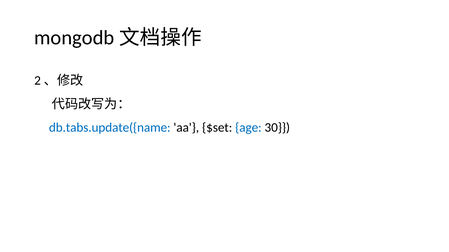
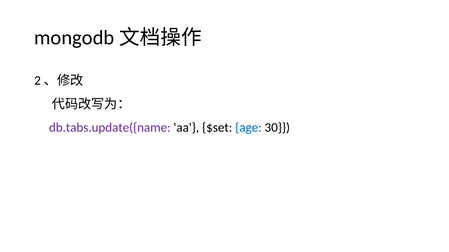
db.tabs.update({name colour: blue -> purple (110, 128)
